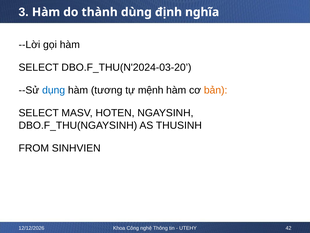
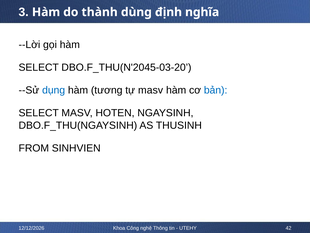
DBO.F_THU(N'2024-03-20: DBO.F_THU(N'2024-03-20 -> DBO.F_THU(N'2045-03-20 (126, 67)
tự mệnh: mệnh -> masv (151, 90)
bản colour: orange -> blue (216, 90)
